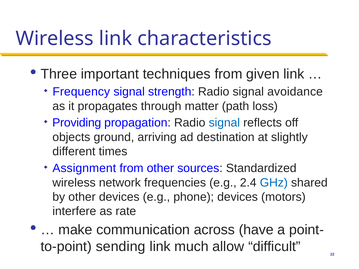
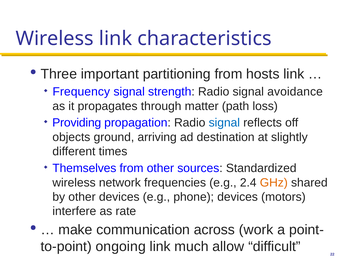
techniques: techniques -> partitioning (177, 74)
given: given -> hosts (263, 74)
Assignment: Assignment -> Themselves (84, 168)
GHz colour: blue -> orange (274, 183)
have: have -> work (256, 230)
sending: sending -> ongoing (121, 247)
